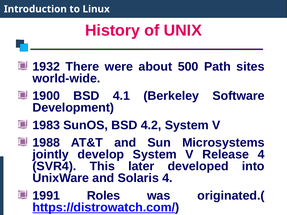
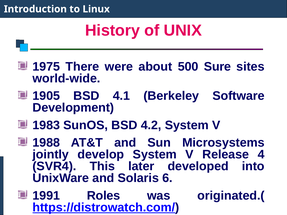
1932: 1932 -> 1975 (46, 67)
Path: Path -> Sure (217, 67)
1900: 1900 -> 1905 (46, 96)
Solaris 4: 4 -> 6 (167, 178)
